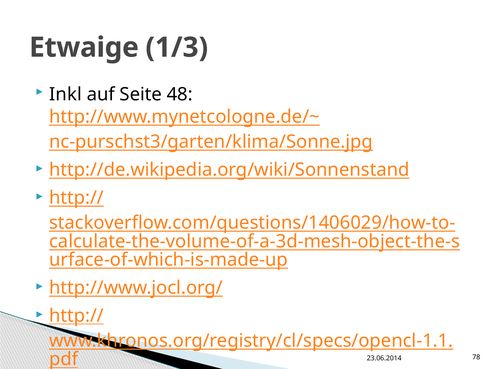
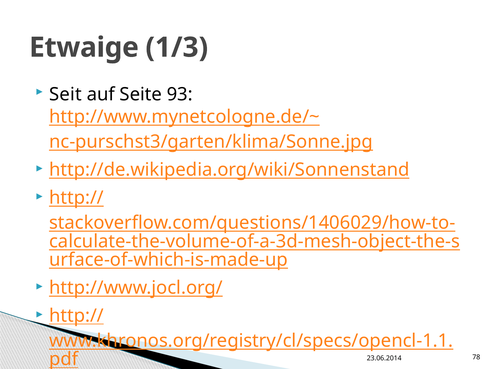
Inkl: Inkl -> Seit (65, 94)
48: 48 -> 93 (180, 94)
